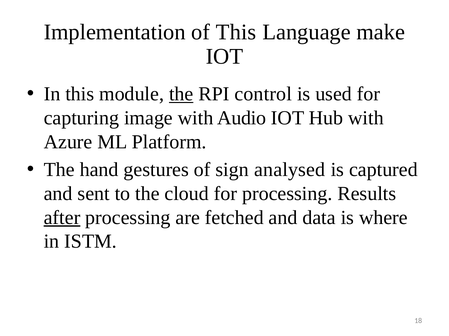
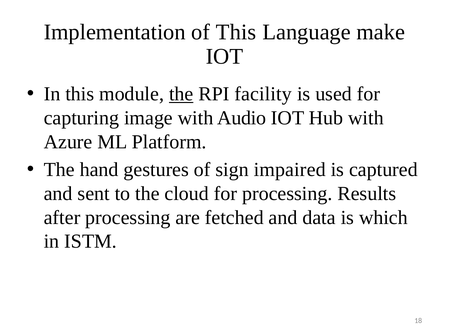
control: control -> facility (263, 94)
analysed: analysed -> impaired (290, 170)
after underline: present -> none (62, 218)
where: where -> which (383, 218)
